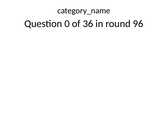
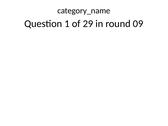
0: 0 -> 1 (67, 24)
36: 36 -> 29 (88, 24)
96: 96 -> 09 (138, 24)
